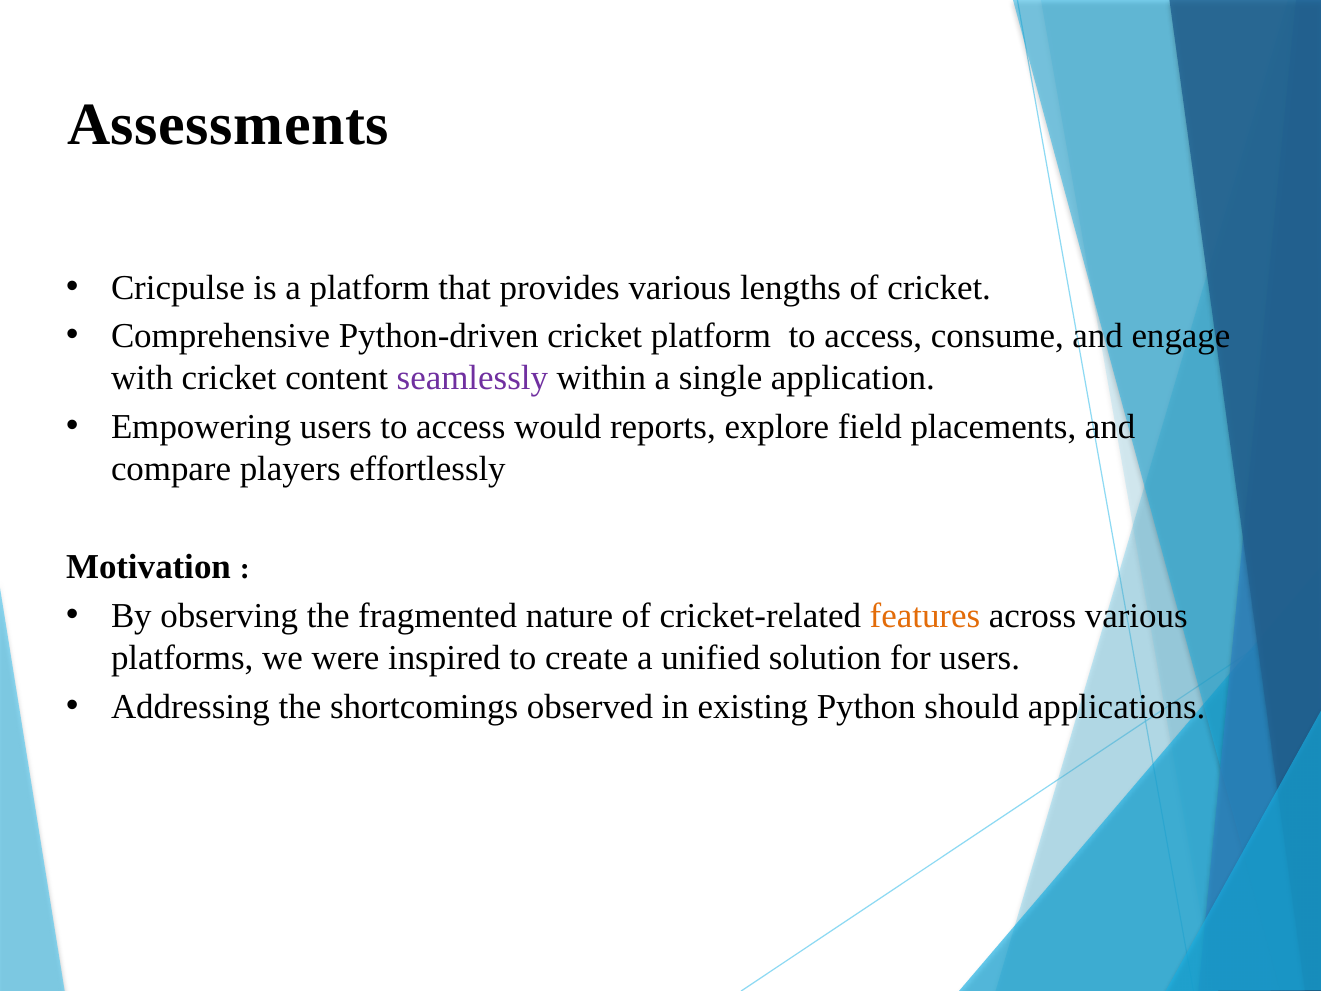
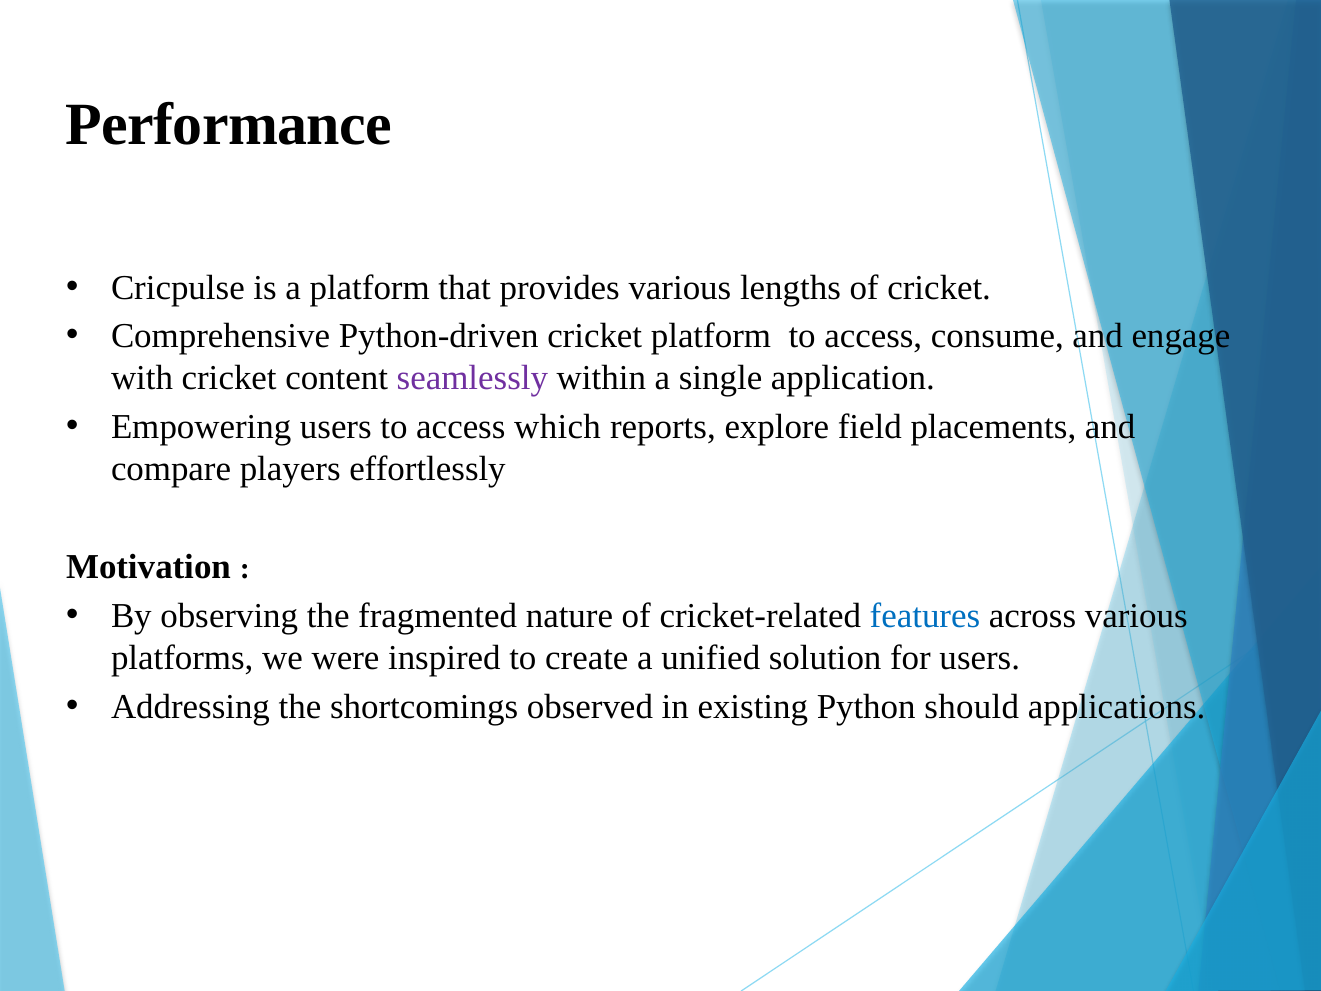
Assessments: Assessments -> Performance (229, 125)
would: would -> which (558, 427)
features colour: orange -> blue (925, 616)
